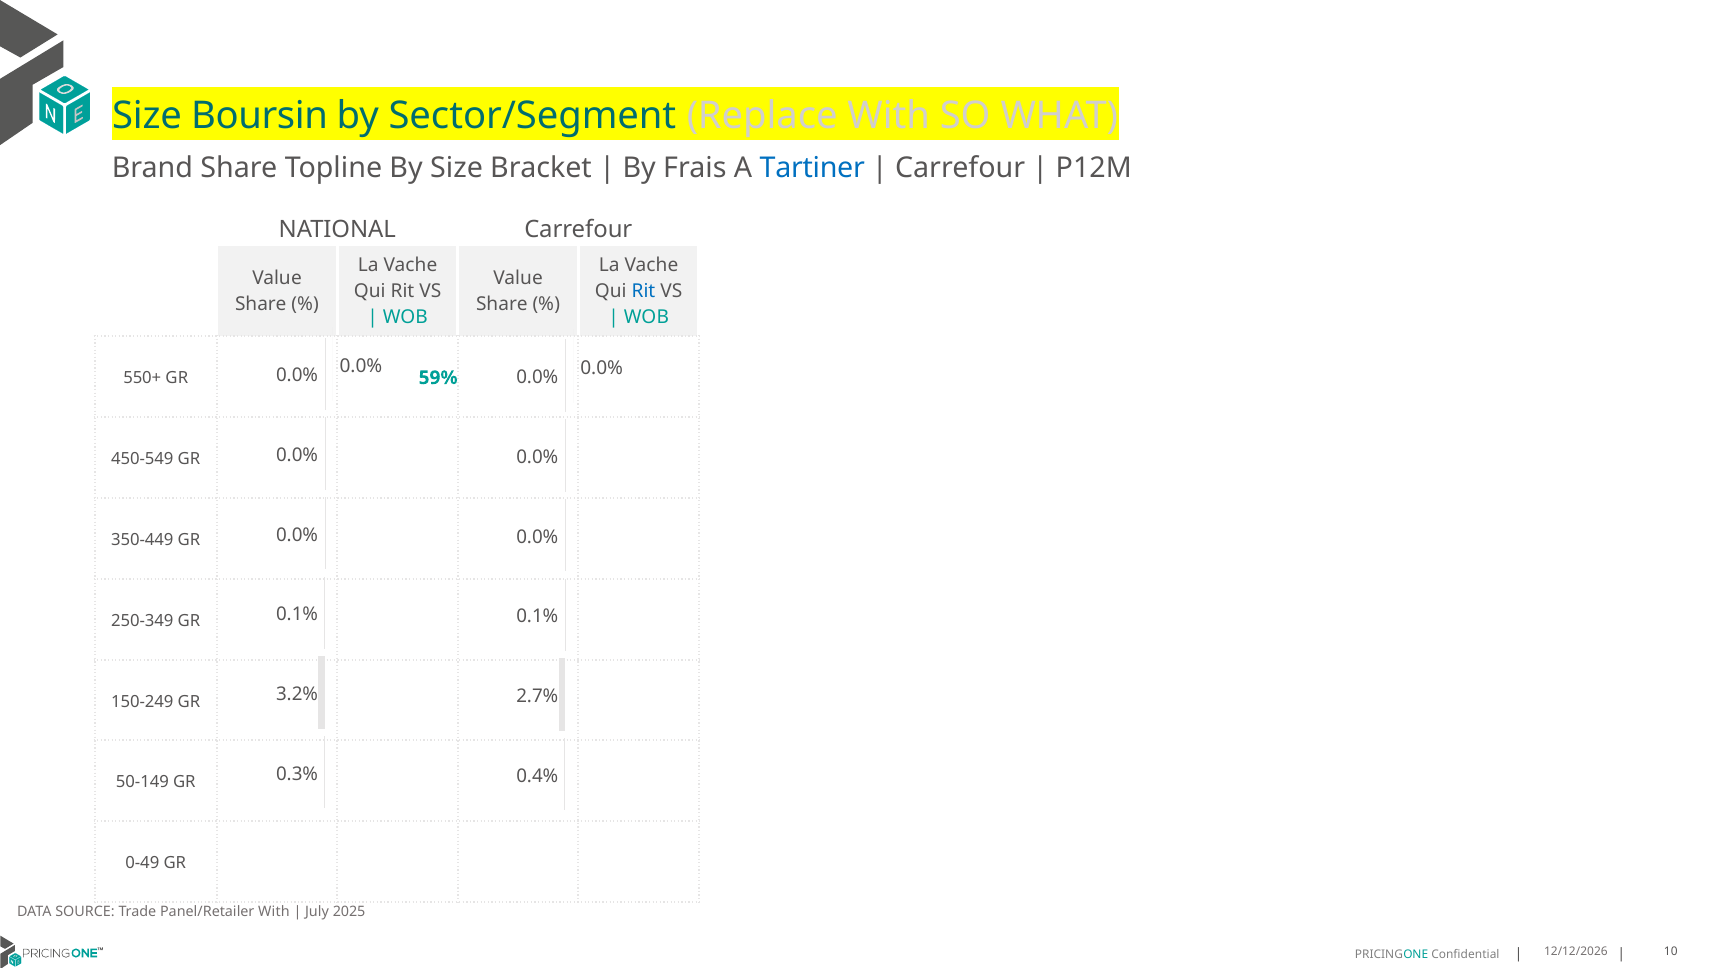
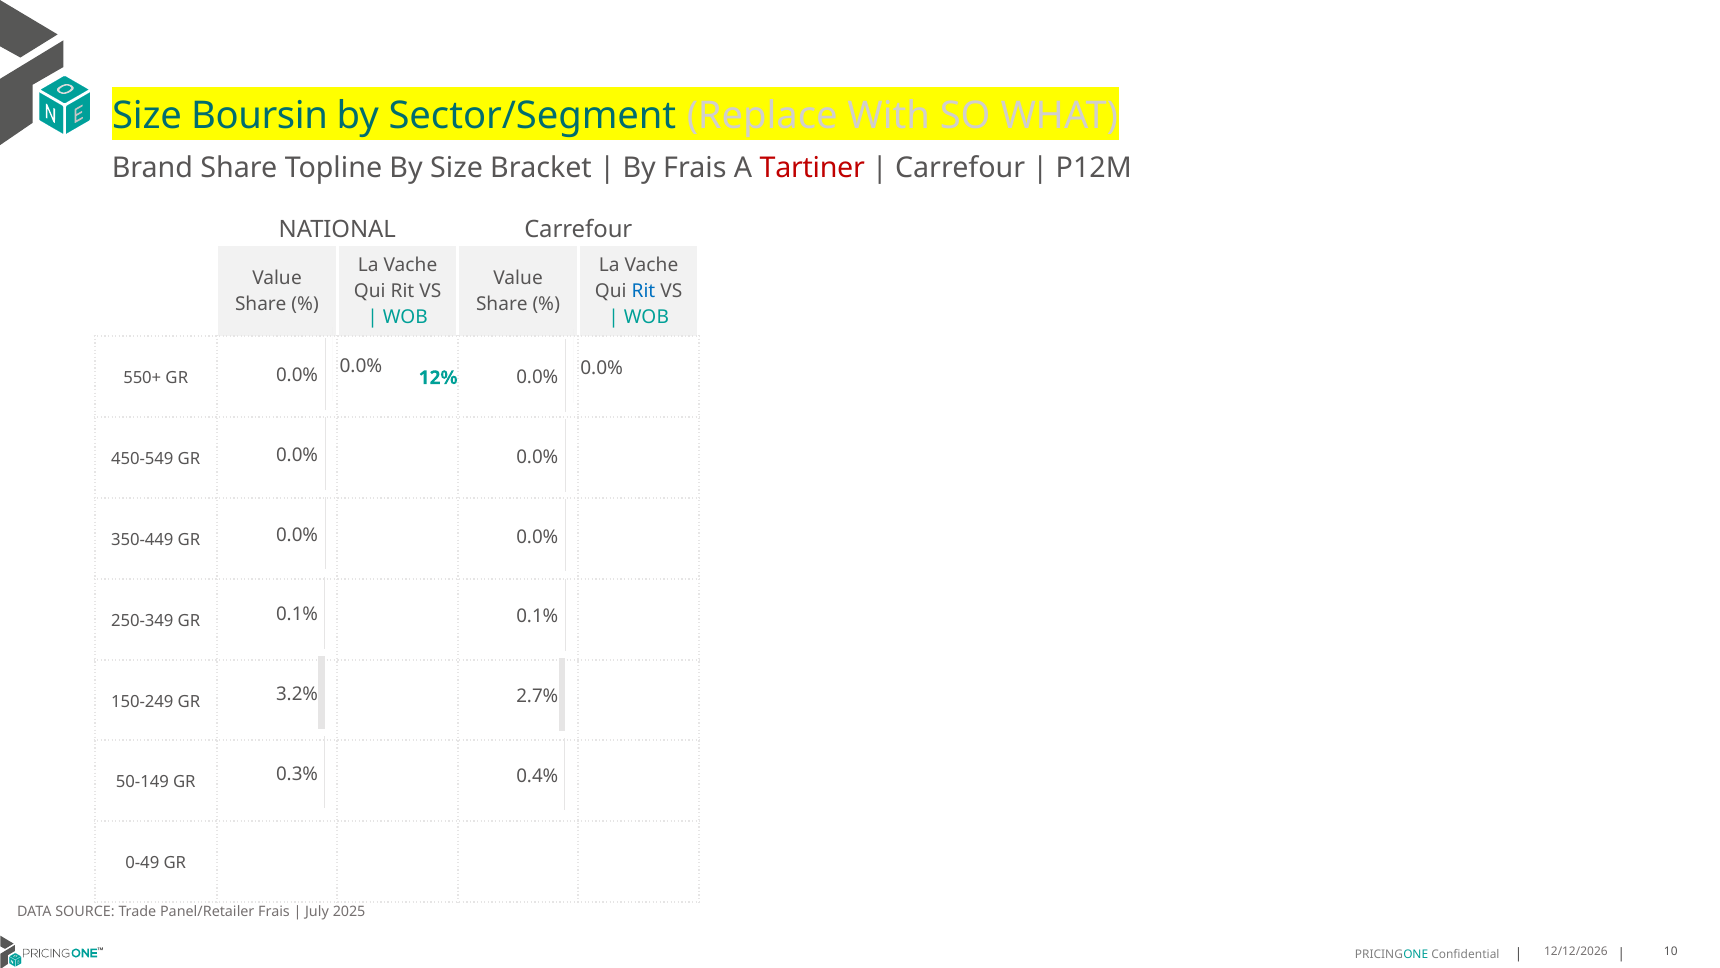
Tartiner colour: blue -> red (812, 168)
59%: 59% -> 12% (438, 378)
Panel/Retailer With: With -> Frais (274, 911)
